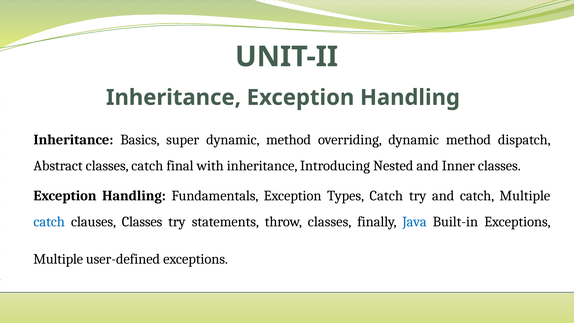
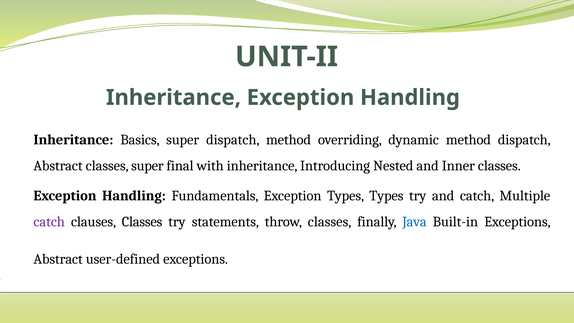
super dynamic: dynamic -> dispatch (233, 140)
classes catch: catch -> super (147, 166)
Types Catch: Catch -> Types (386, 196)
catch colour: blue -> purple (49, 222)
Multiple: Multiple -> Abstract (58, 259)
